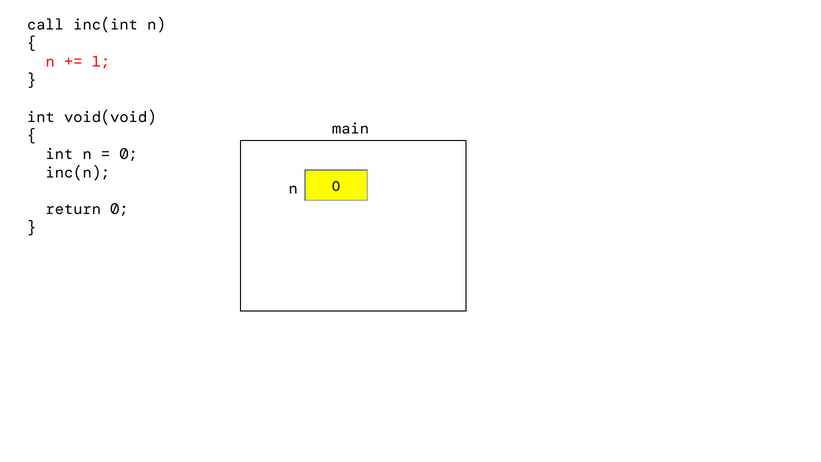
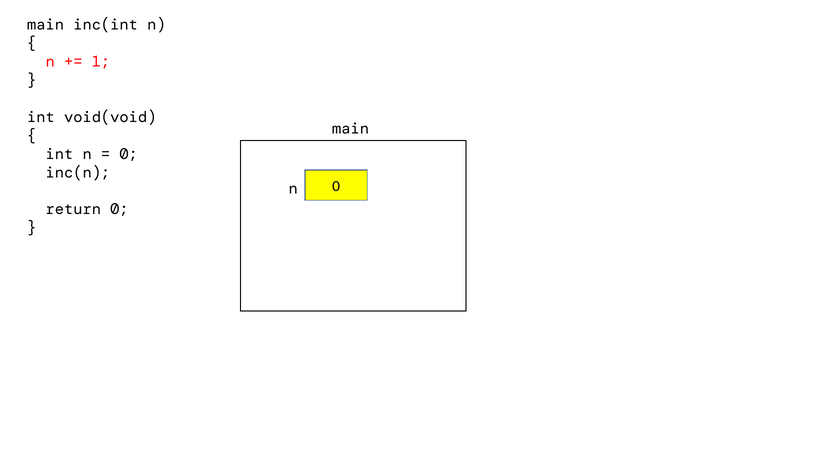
call: call -> main (46, 25)
